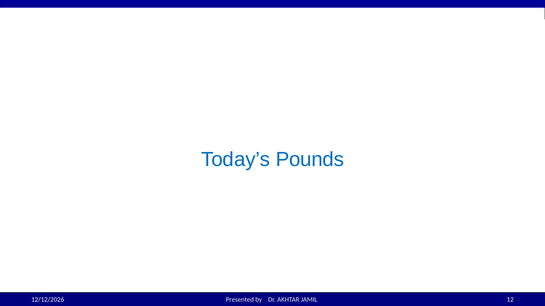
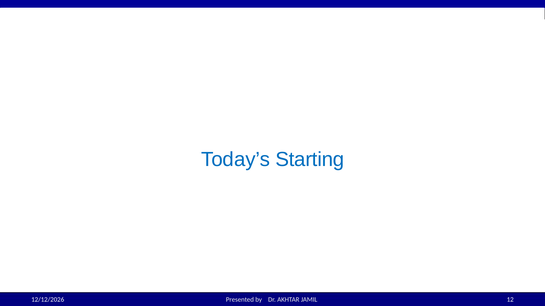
Pounds: Pounds -> Starting (310, 160)
